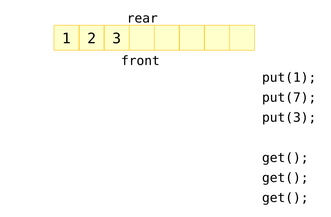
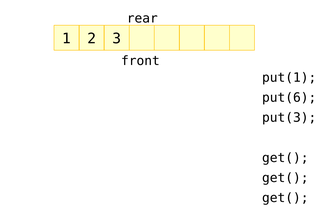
put(7: put(7 -> put(6 (289, 98)
